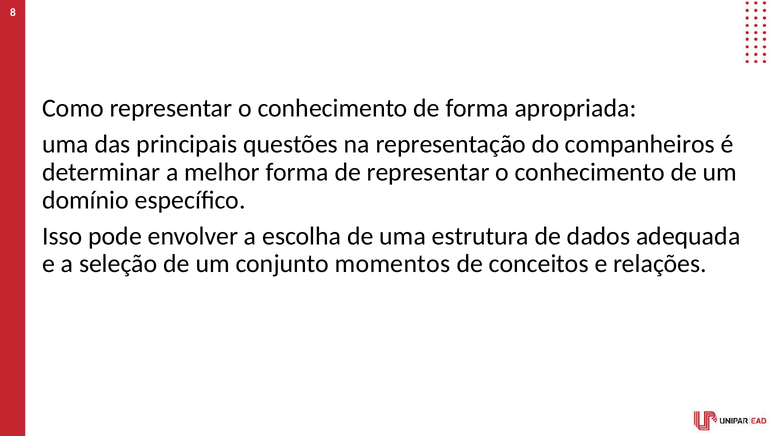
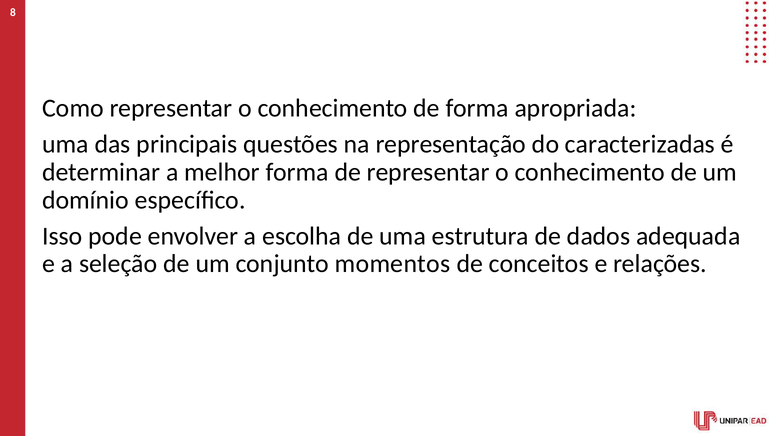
companheiros: companheiros -> caracterizadas (640, 144)
